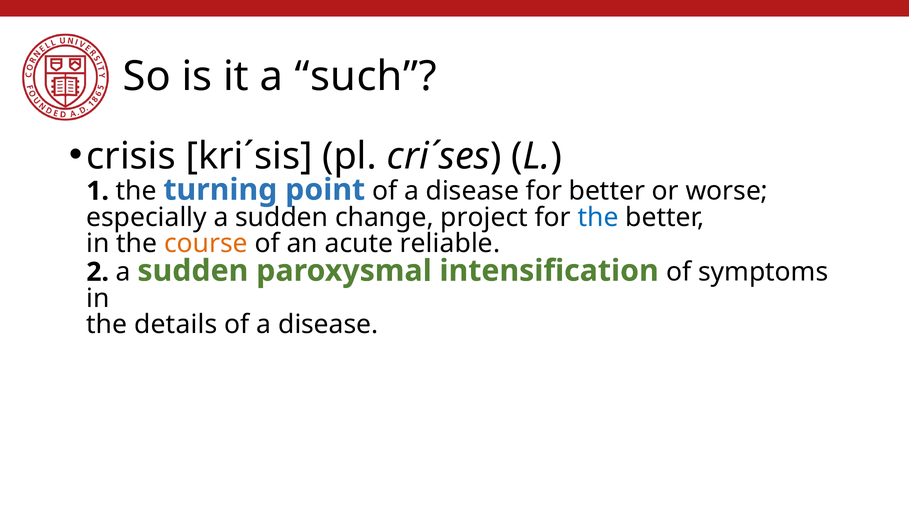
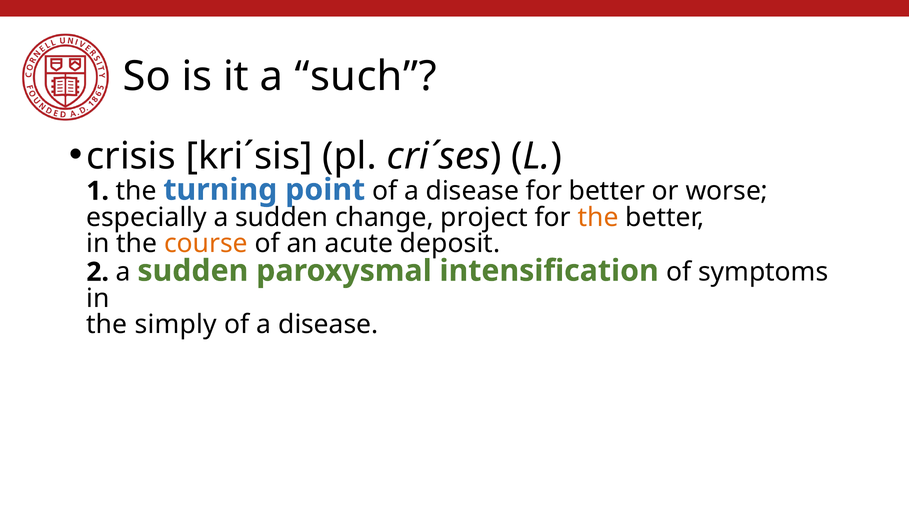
the colour: blue -> orange (598, 218)
reliable: reliable -> deposit (450, 243)
details: details -> simply (176, 325)
